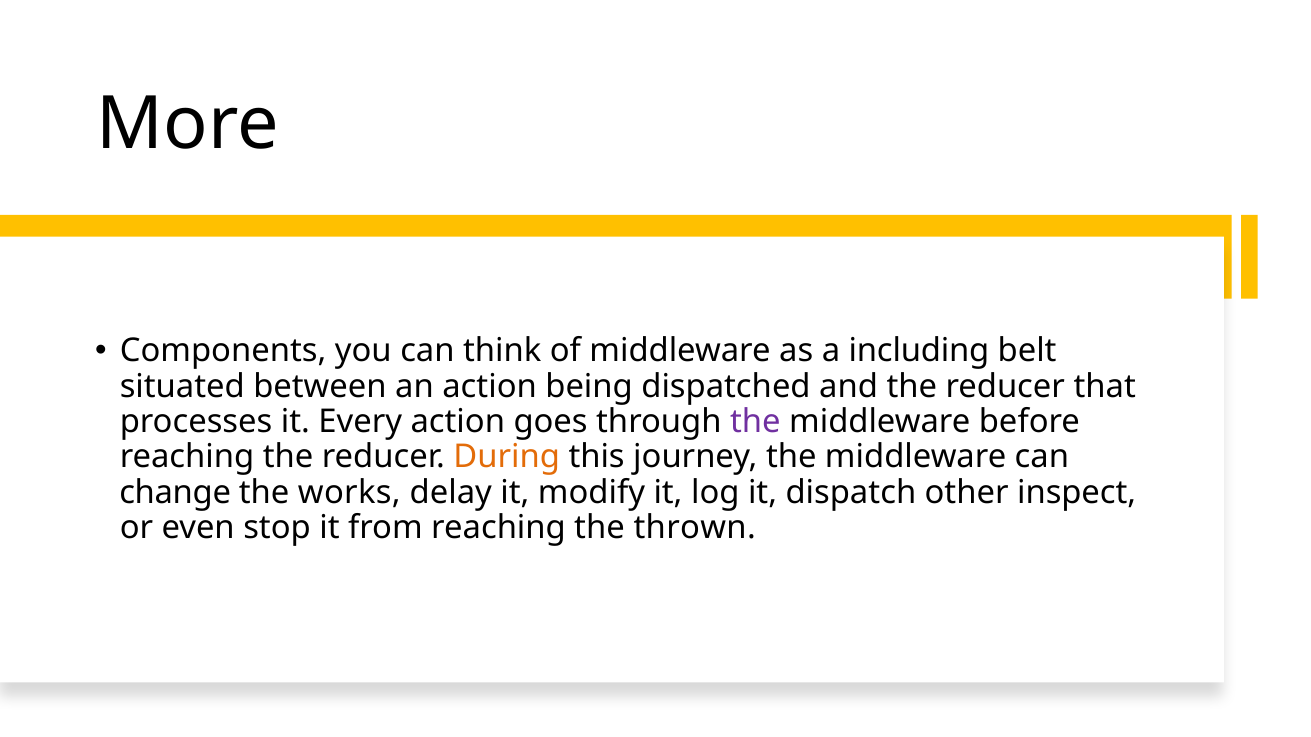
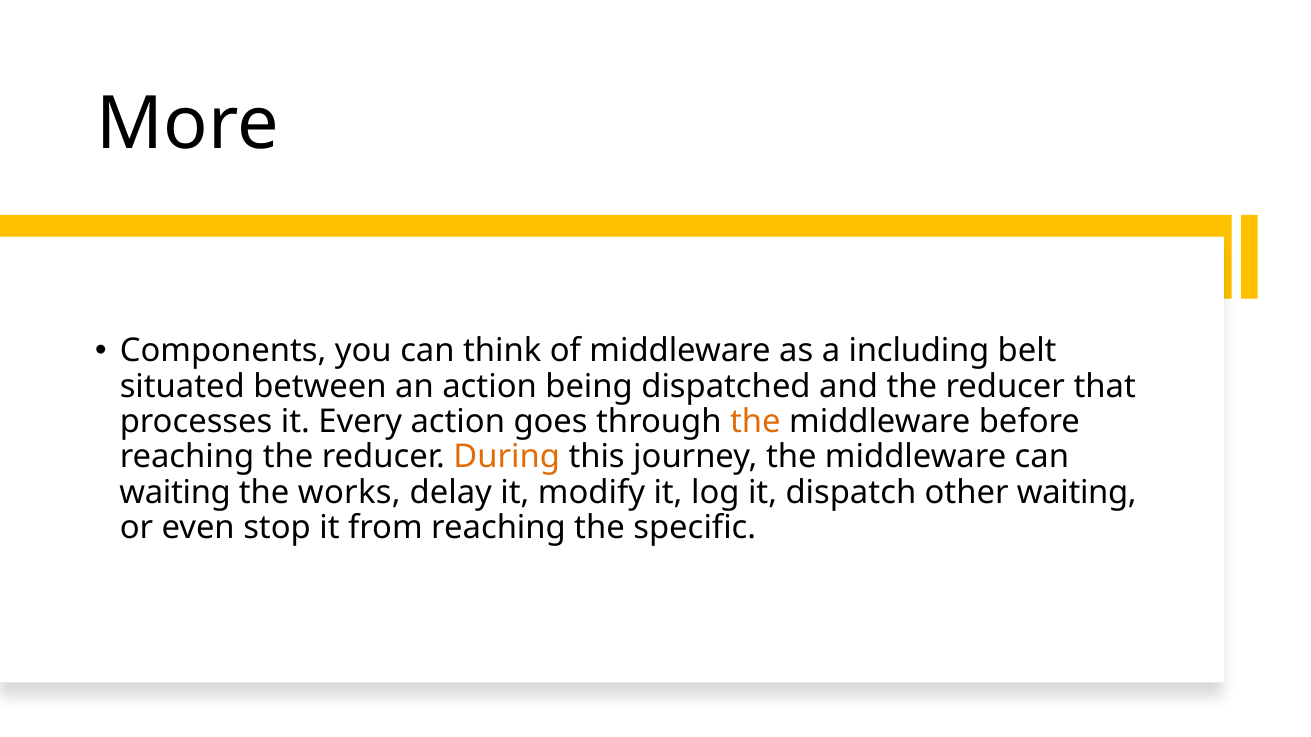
the colour: purple -> orange (755, 422)
change: change -> waiting (175, 493)
other inspect: inspect -> waiting (1077, 493)
thrown: thrown -> specific (695, 528)
